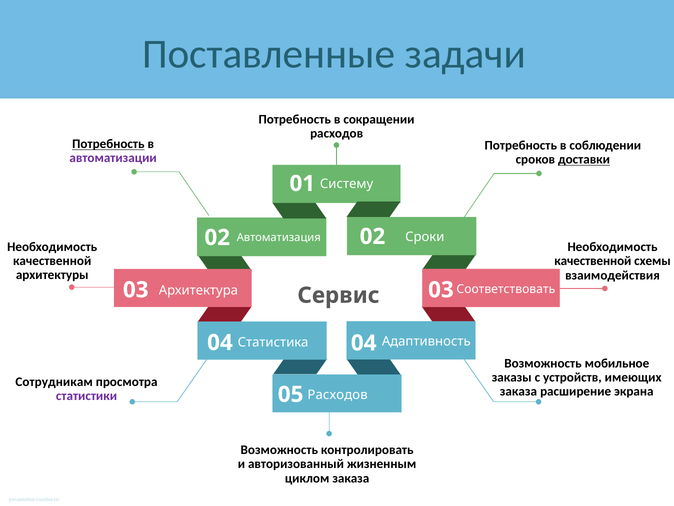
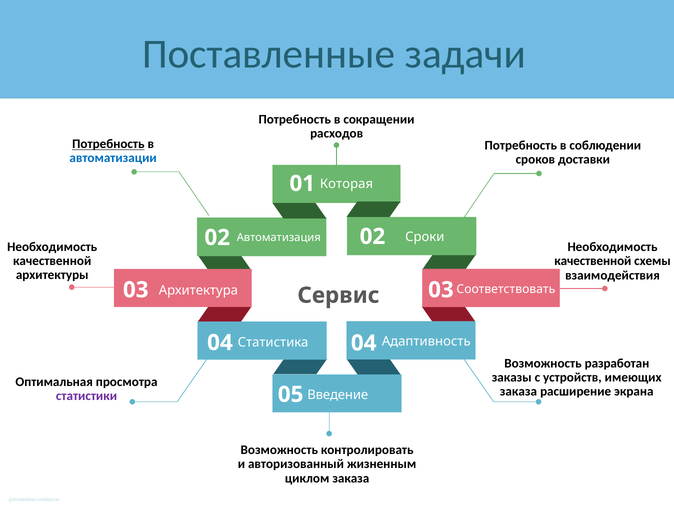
автоматизации colour: purple -> blue (113, 158)
доставки underline: present -> none (584, 160)
Систему: Систему -> Которая (347, 184)
мобильное: мобильное -> разработан (617, 363)
Сотрудникам: Сотрудникам -> Оптимальная (54, 381)
Расходов: Расходов -> Введение (338, 395)
